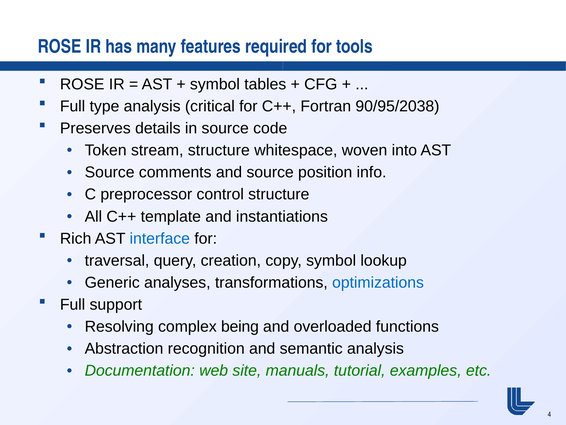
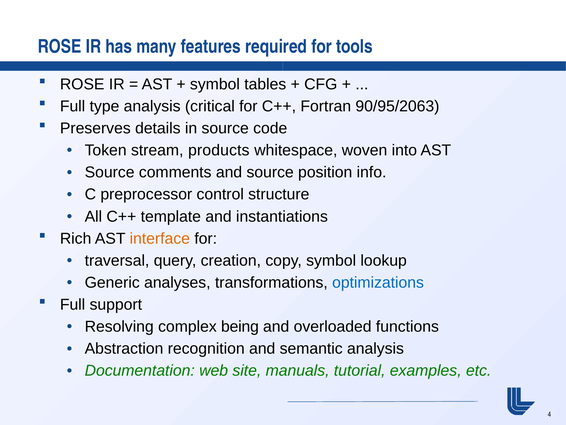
90/95/2038: 90/95/2038 -> 90/95/2063 (397, 106)
stream structure: structure -> products (219, 150)
interface colour: blue -> orange (160, 238)
